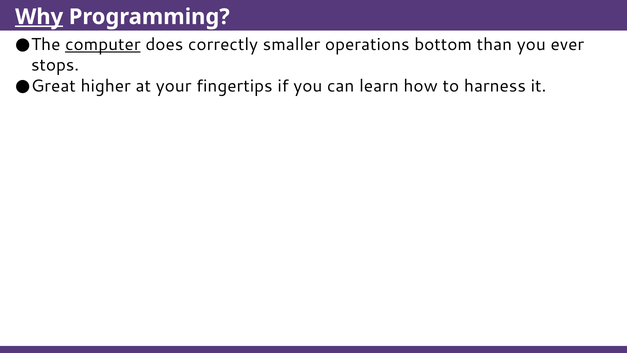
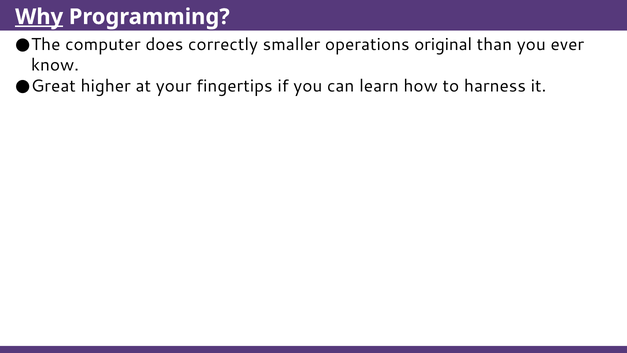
computer underline: present -> none (103, 44)
bottom: bottom -> original (443, 44)
stops: stops -> know (55, 65)
